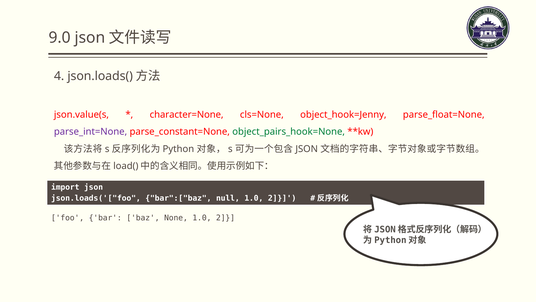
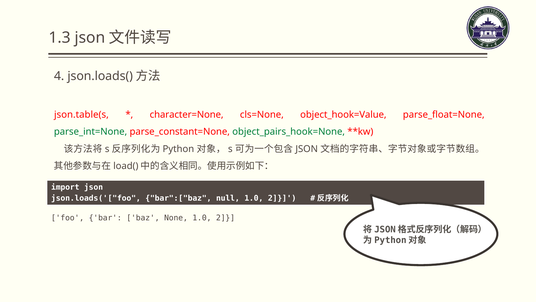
9.0: 9.0 -> 1.3 (60, 38)
json.value(s: json.value(s -> json.table(s (81, 115)
object_hook=Jenny: object_hook=Jenny -> object_hook=Value (343, 115)
parse_int=None colour: purple -> green (91, 132)
